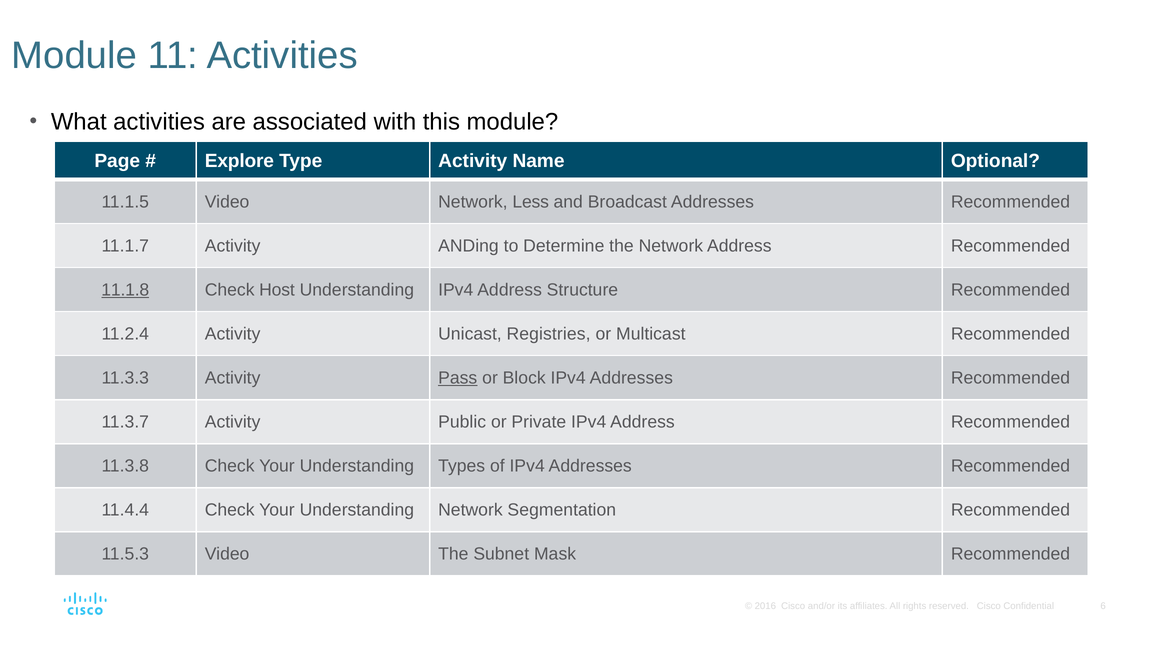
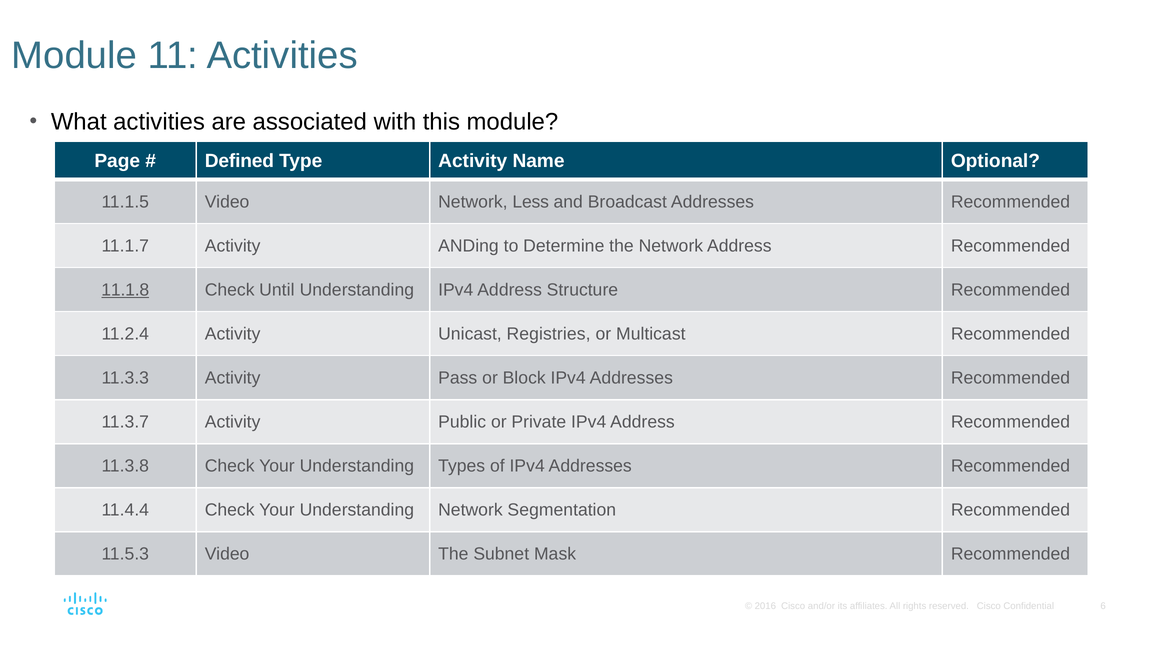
Explore: Explore -> Defined (239, 161)
Host: Host -> Until (277, 290)
Pass underline: present -> none (458, 378)
